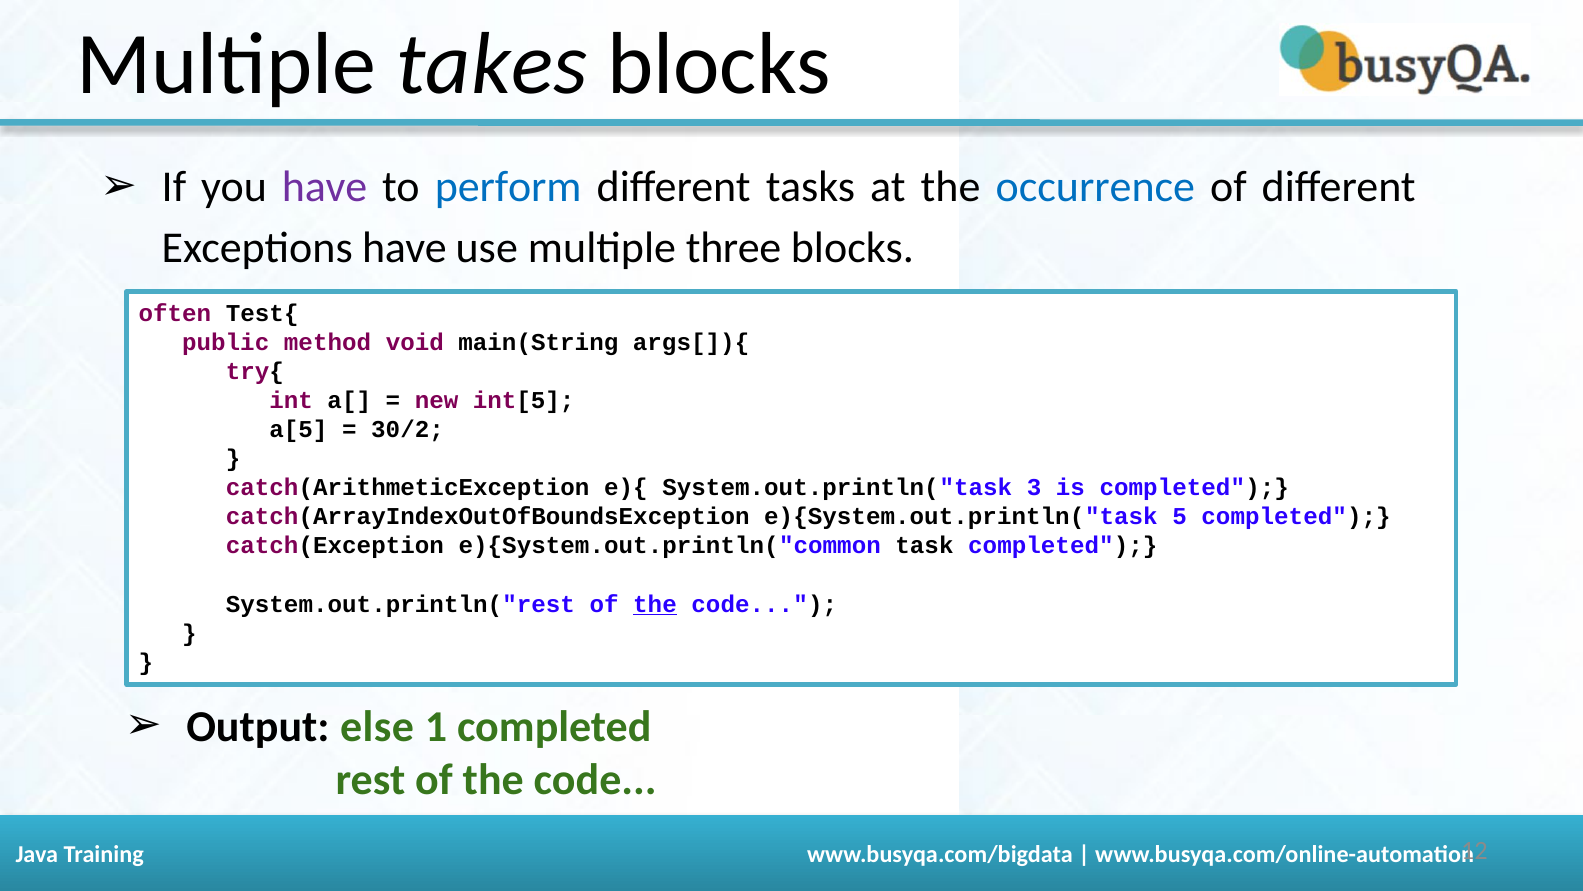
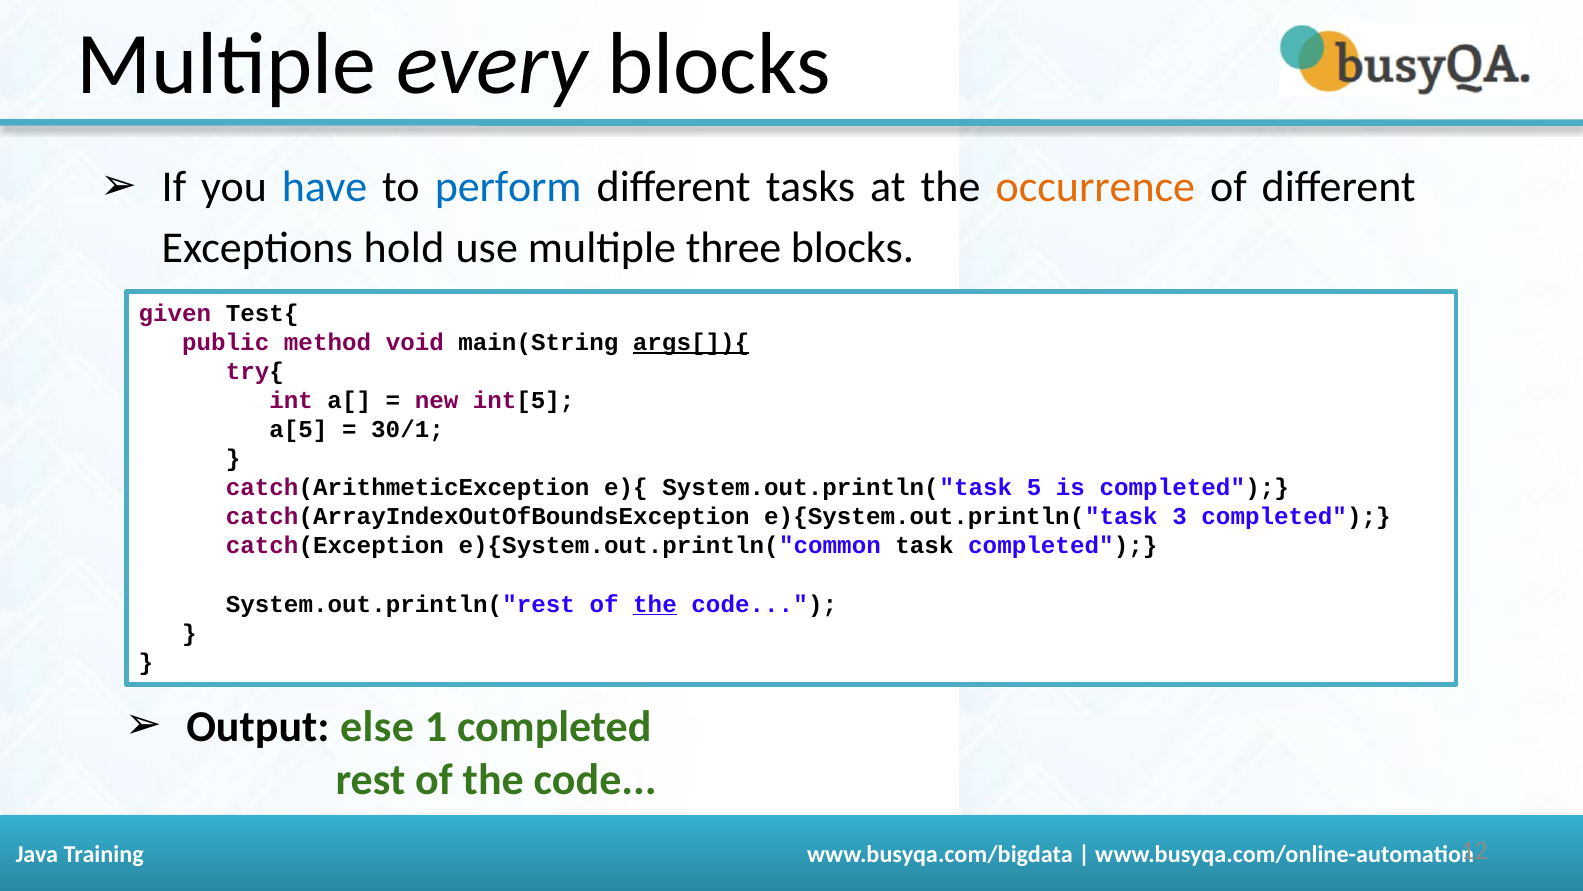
takes: takes -> every (492, 64)
have colour: purple -> blue (325, 187)
occurrence colour: blue -> orange (1095, 187)
Exceptions have: have -> hold (404, 248)
often: often -> given (175, 313)
args[]){ underline: none -> present (691, 342)
30/2: 30/2 -> 30/1 (408, 429)
3: 3 -> 5 (1034, 488)
5: 5 -> 3 (1180, 517)
